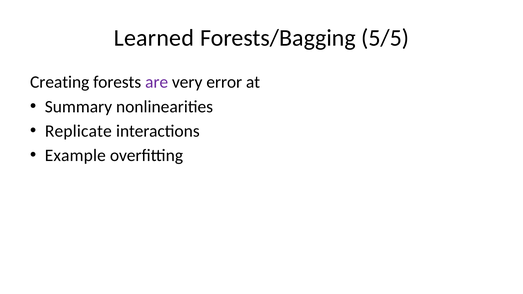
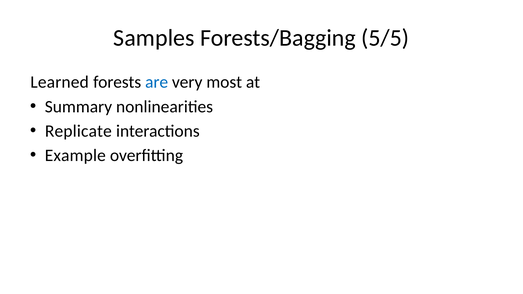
Learned: Learned -> Samples (154, 38)
Creating: Creating -> Learned (60, 82)
are colour: purple -> blue (157, 82)
error: error -> most (224, 82)
